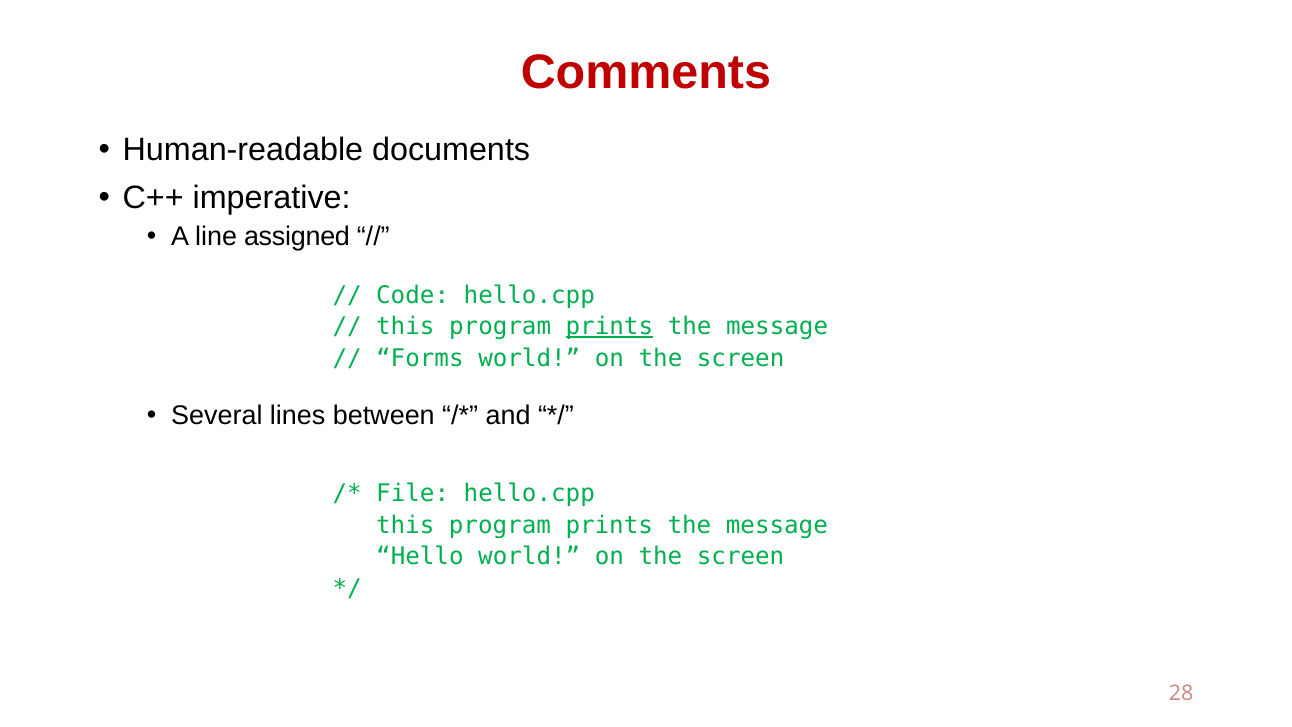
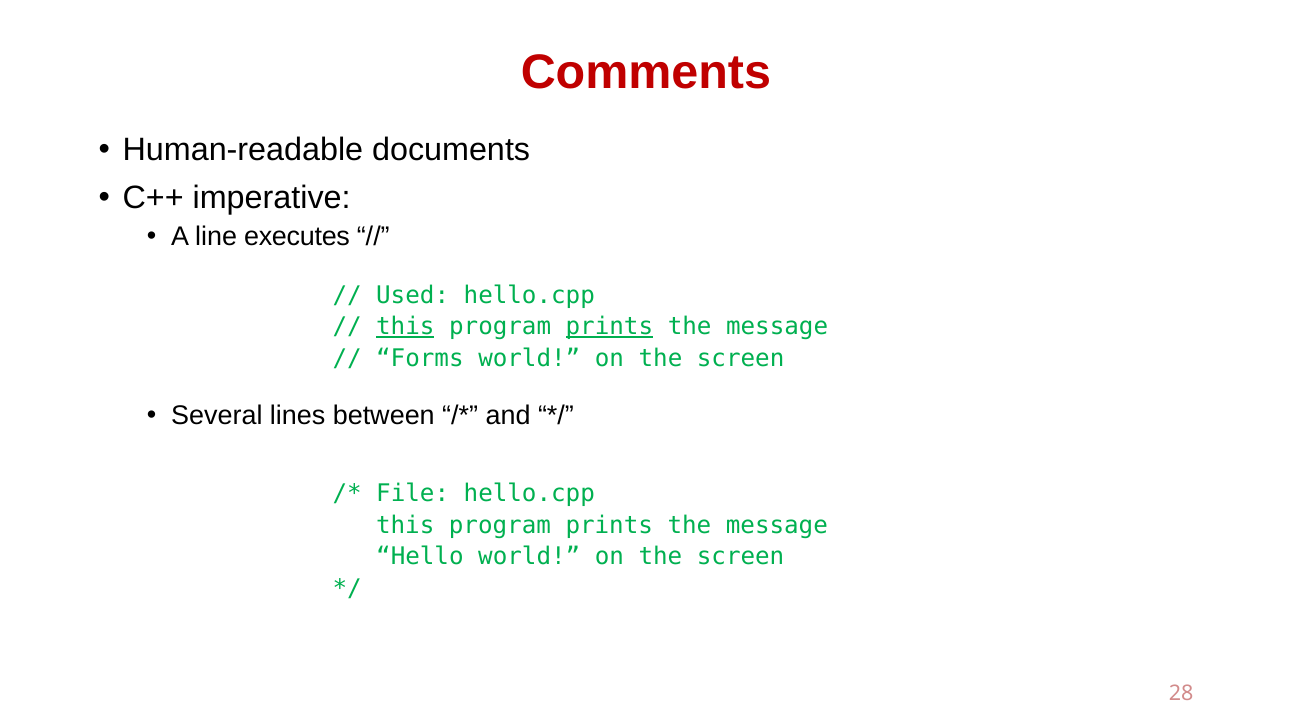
assigned: assigned -> executes (297, 237)
Code: Code -> Used (413, 295)
this underline: none -> present (405, 327)
